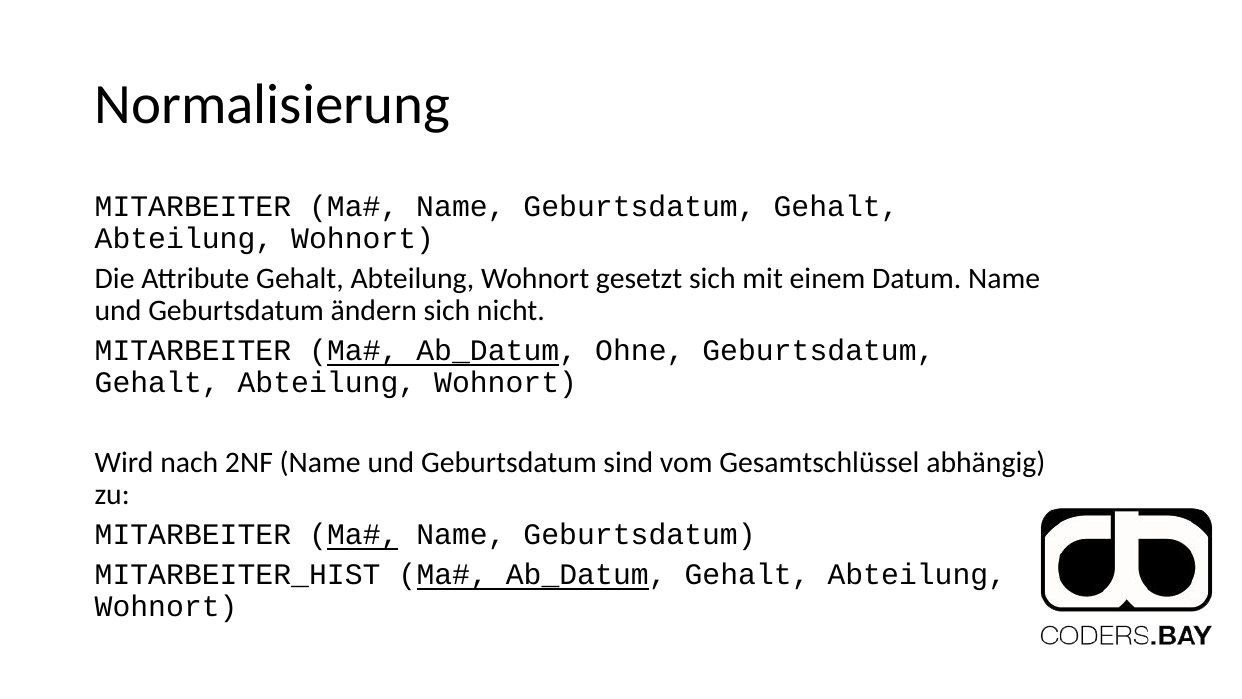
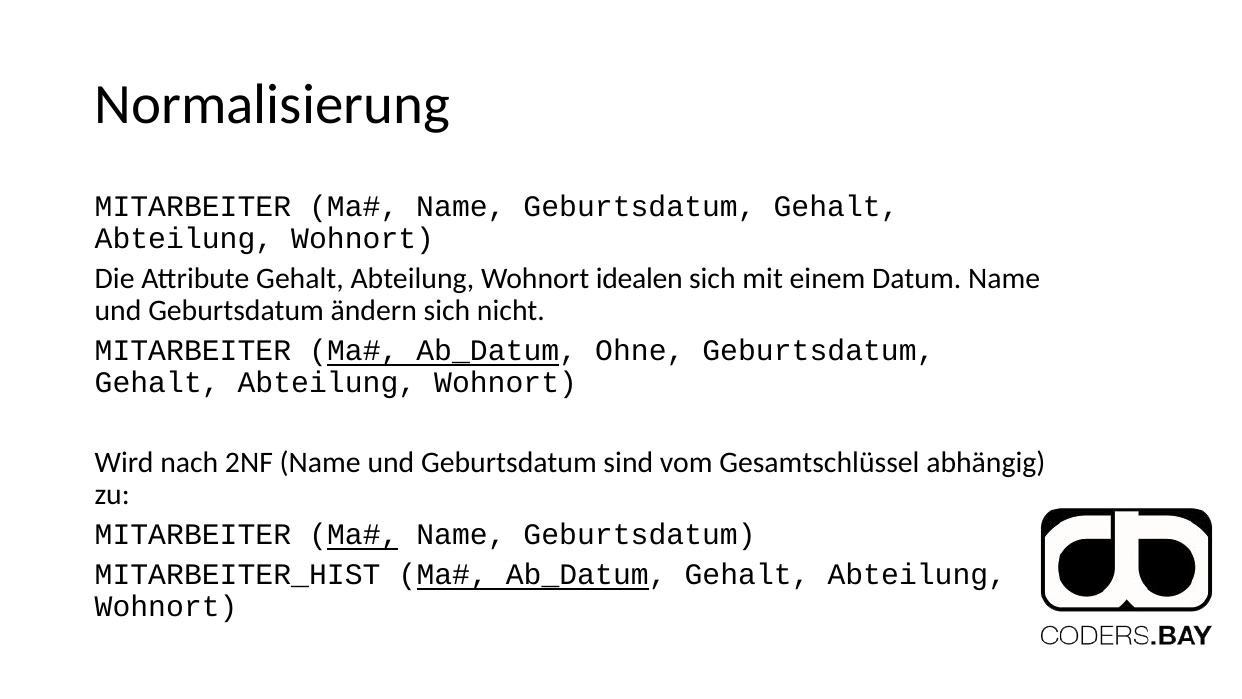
gesetzt: gesetzt -> idealen (639, 279)
